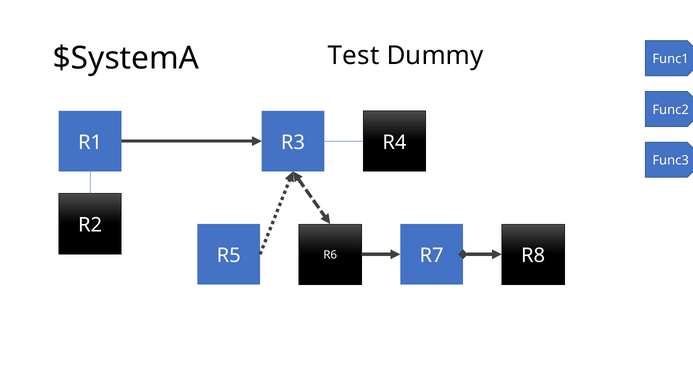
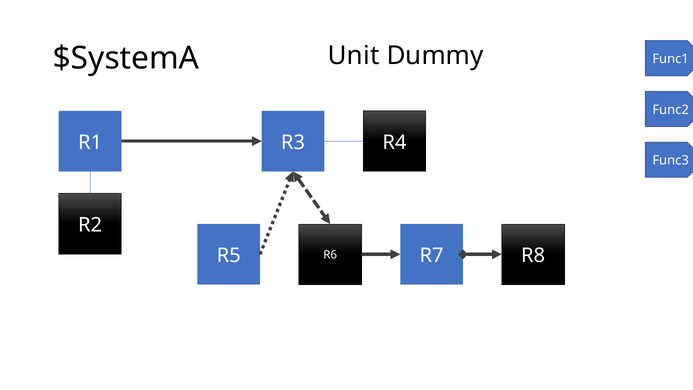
Test: Test -> Unit (354, 56)
